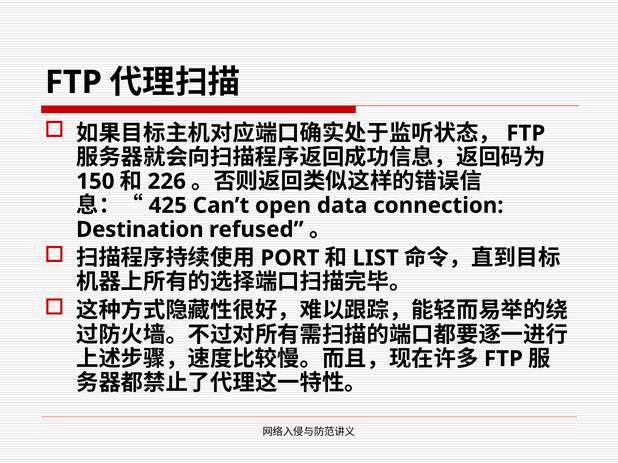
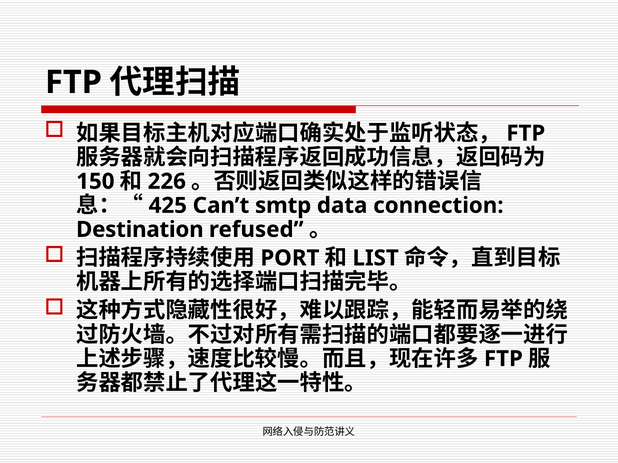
open: open -> smtp (283, 206)
